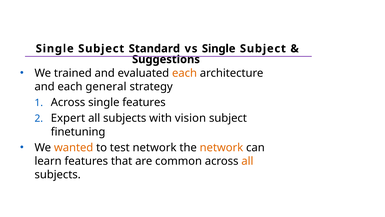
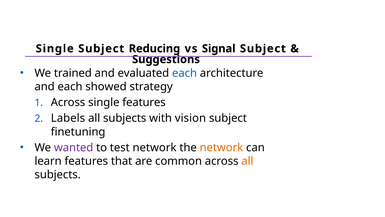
Standard: Standard -> Reducing (154, 49)
vs Single: Single -> Signal (219, 49)
each colour: orange -> blue (185, 73)
general: general -> showed (106, 87)
Expert: Expert -> Labels (68, 118)
wanted colour: orange -> purple (74, 147)
